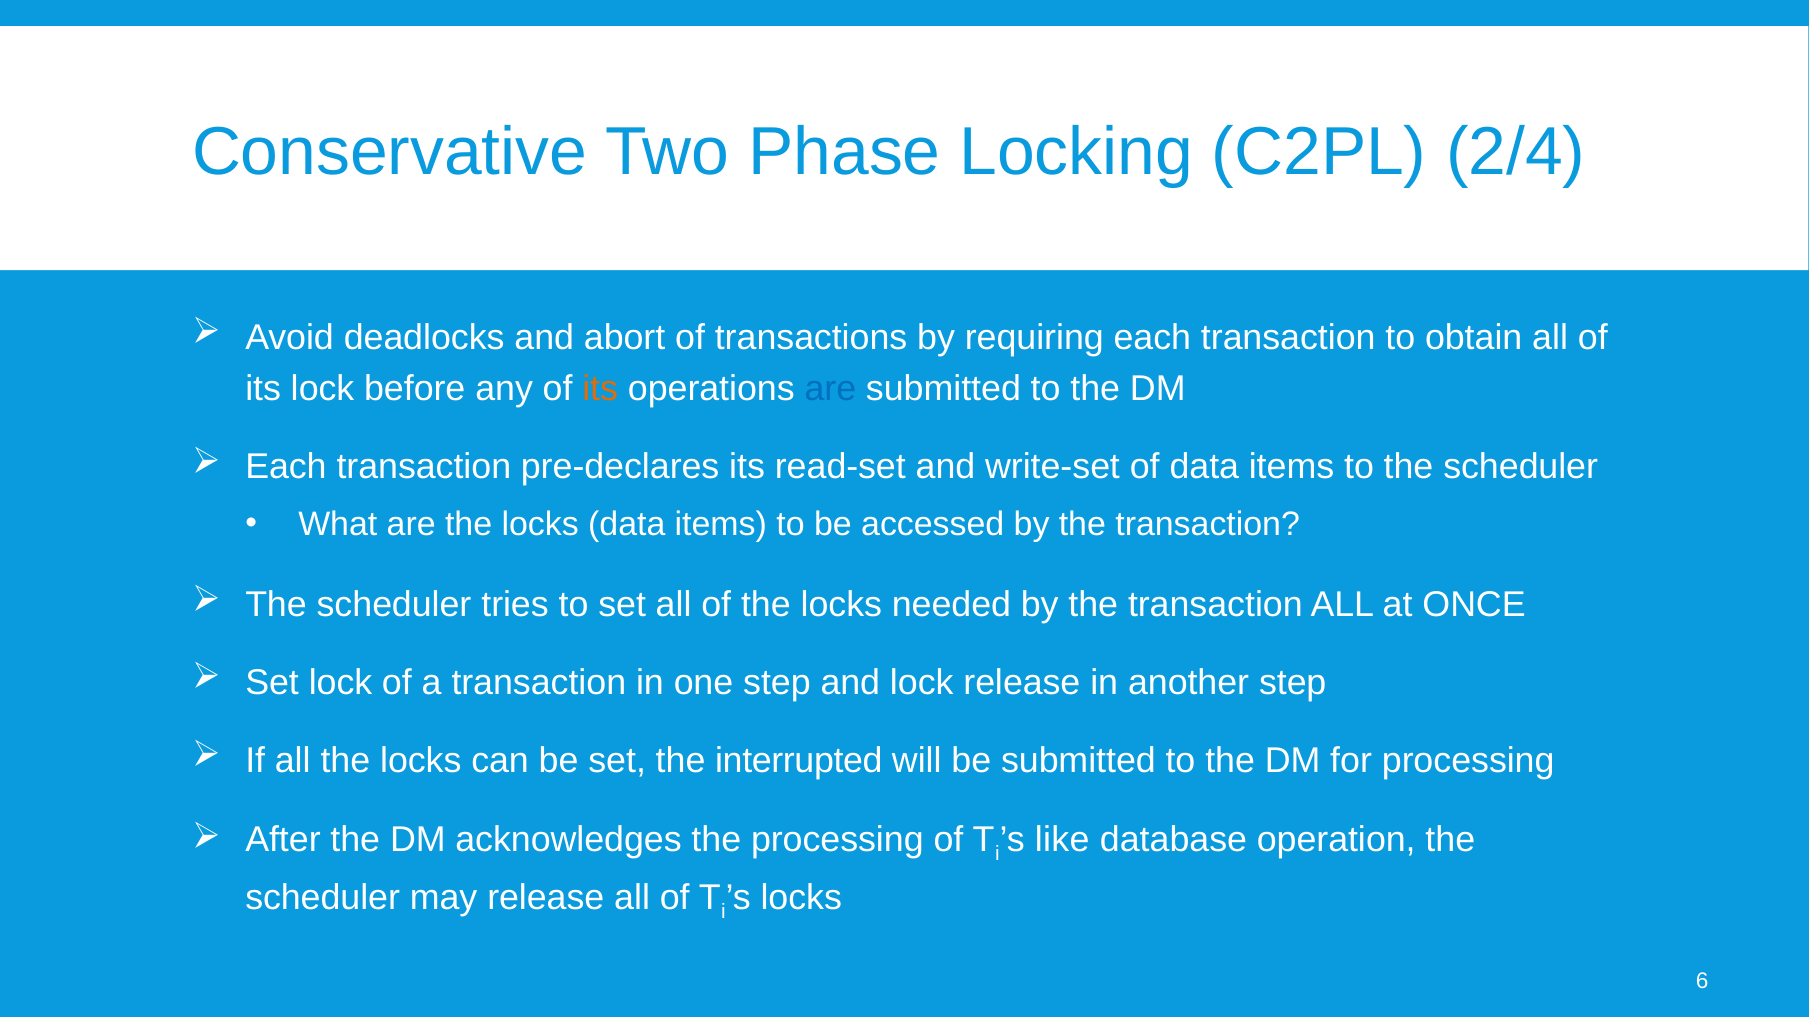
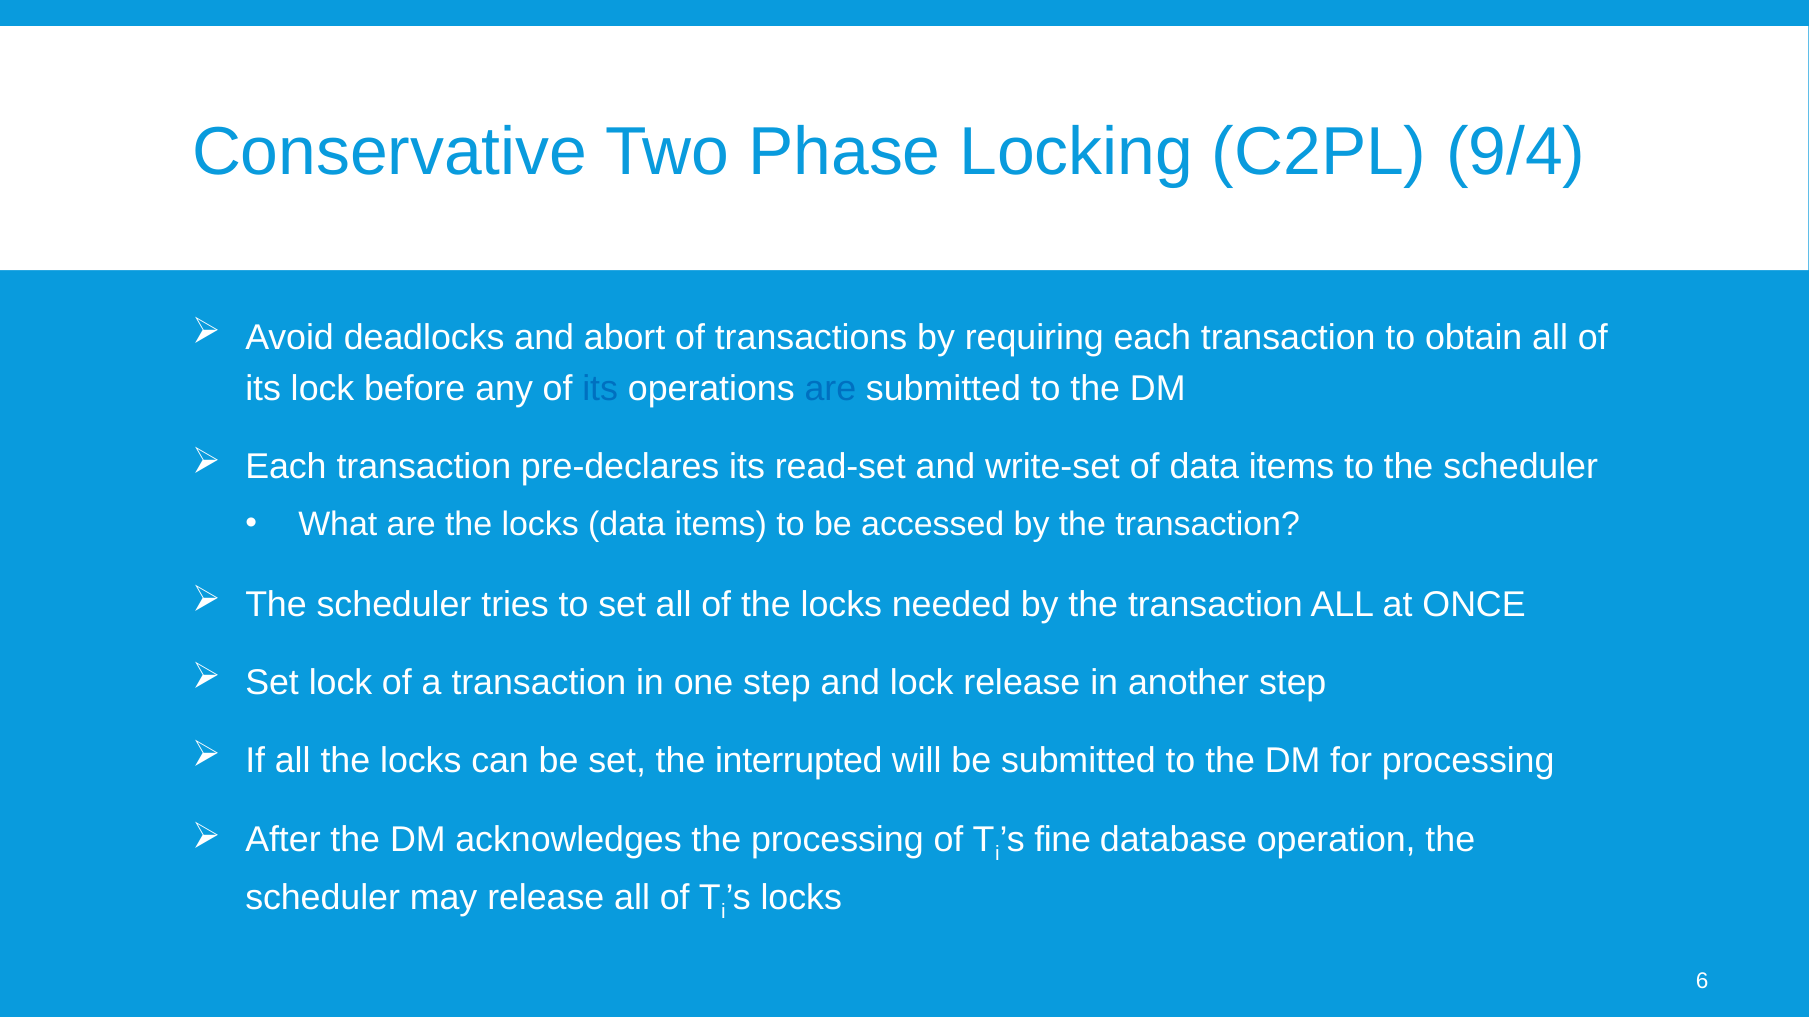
2/4: 2/4 -> 9/4 (1516, 152)
its colour: orange -> blue (600, 389)
like: like -> fine (1063, 840)
